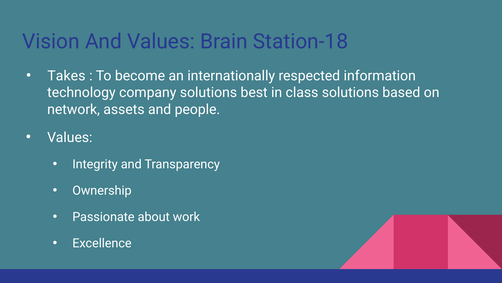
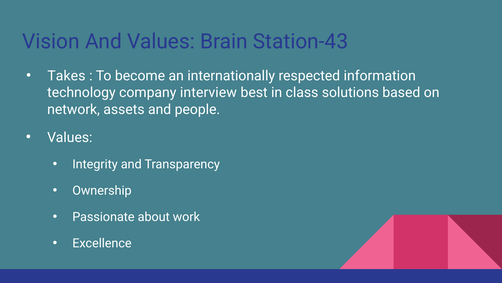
Station-18: Station-18 -> Station-43 (301, 42)
company solutions: solutions -> interview (208, 93)
